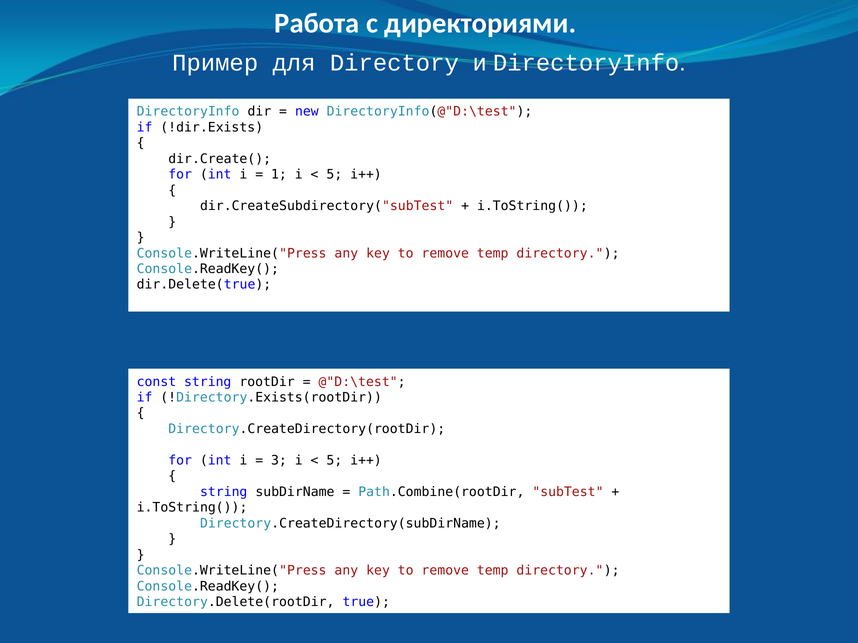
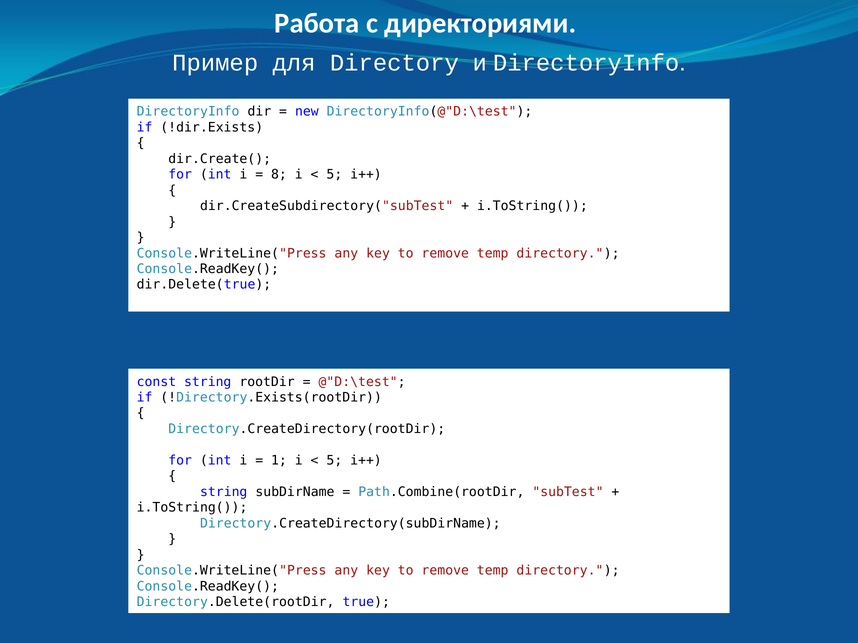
1: 1 -> 8 (279, 175)
3: 3 -> 1 (279, 461)
